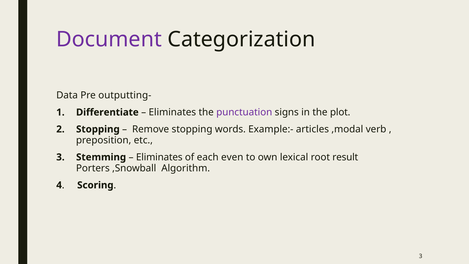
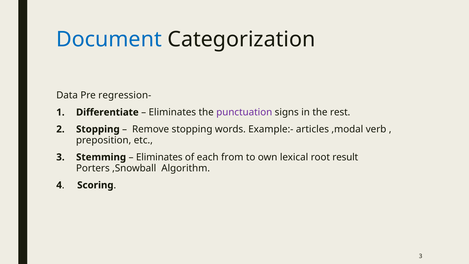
Document colour: purple -> blue (109, 39)
outputting-: outputting- -> regression- (125, 95)
plot: plot -> rest (340, 112)
even: even -> from (232, 157)
